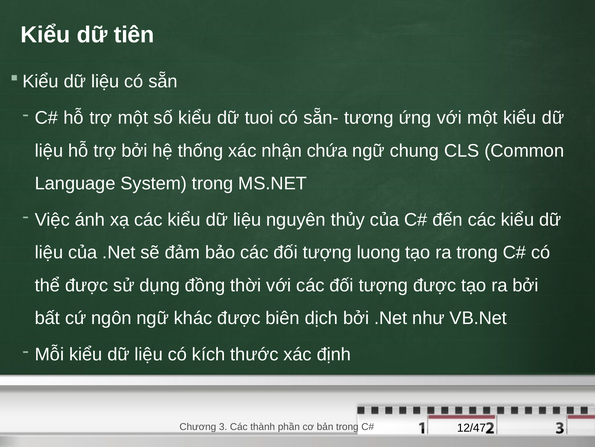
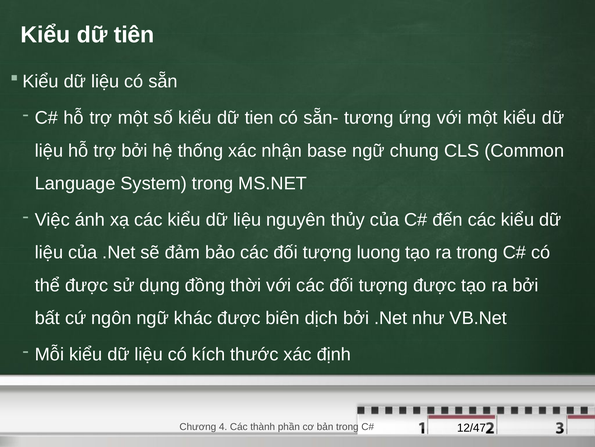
tuoi: tuoi -> tien (259, 118)
chứa: chứa -> base (327, 150)
3: 3 -> 4 (223, 426)
